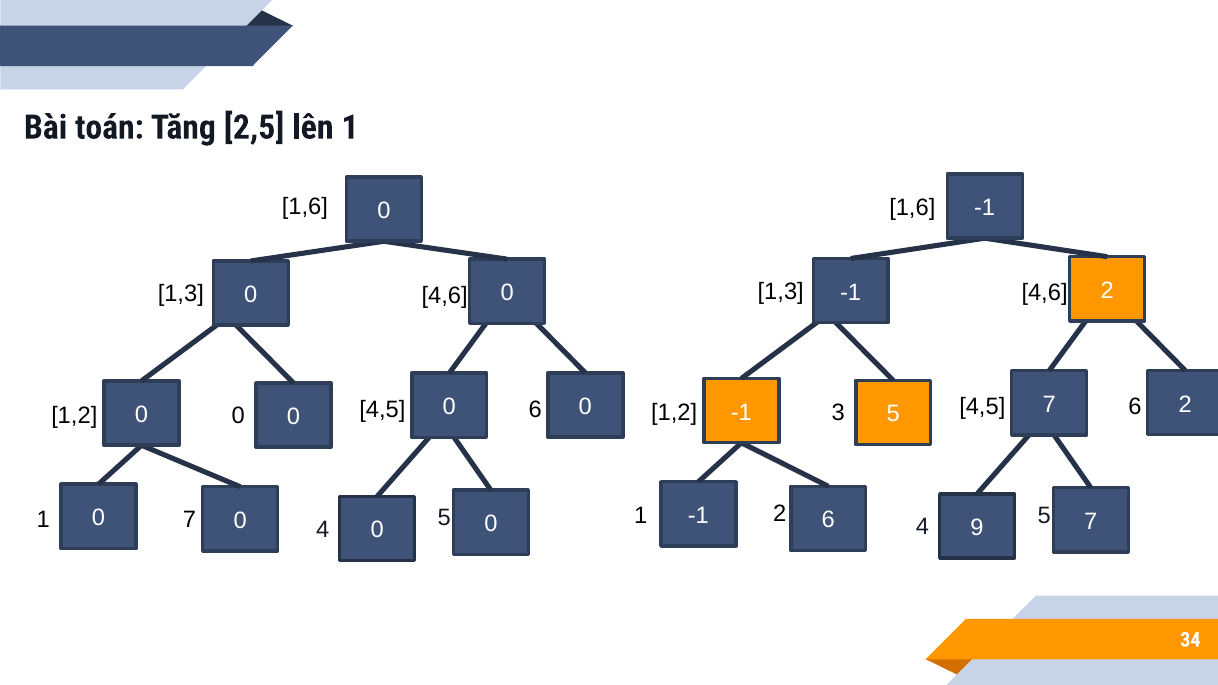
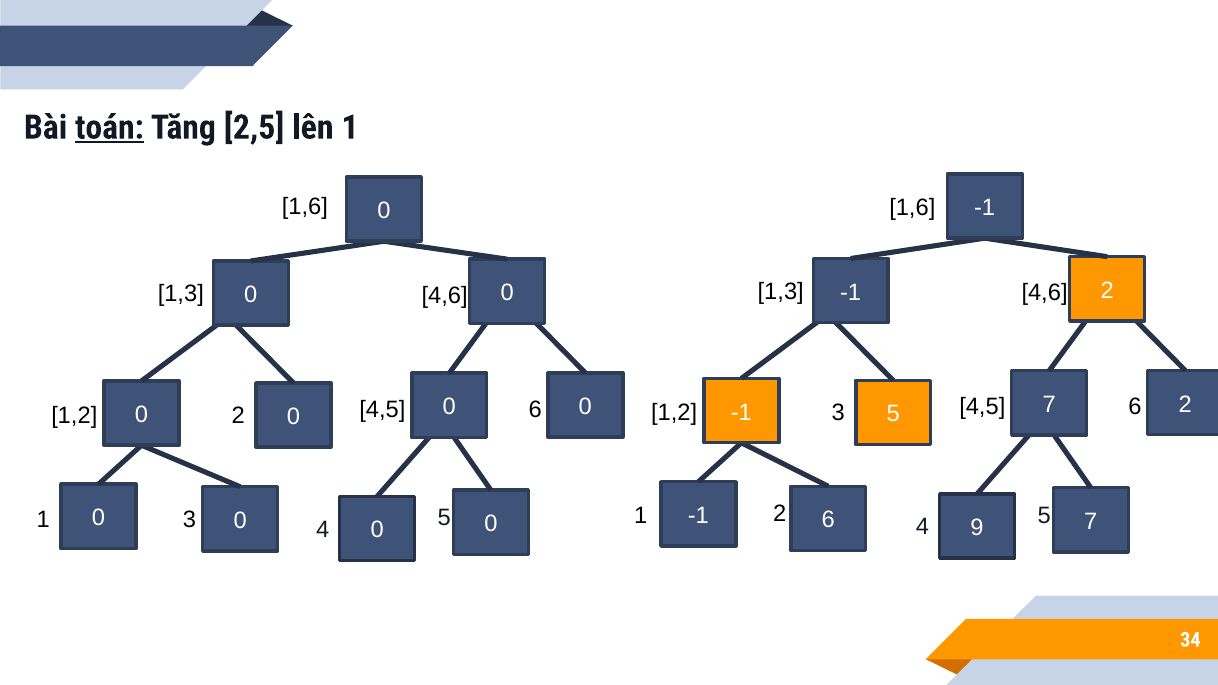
toán underline: none -> present (109, 127)
1,2 0: 0 -> 2 (238, 416)
1 7: 7 -> 3 (190, 520)
